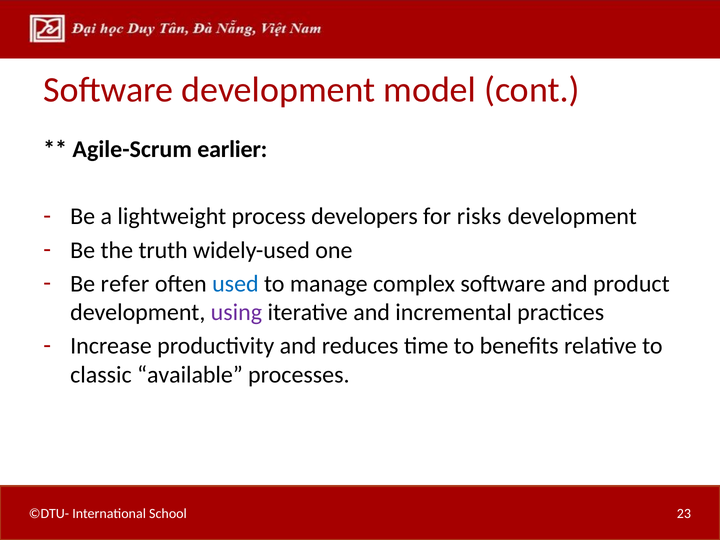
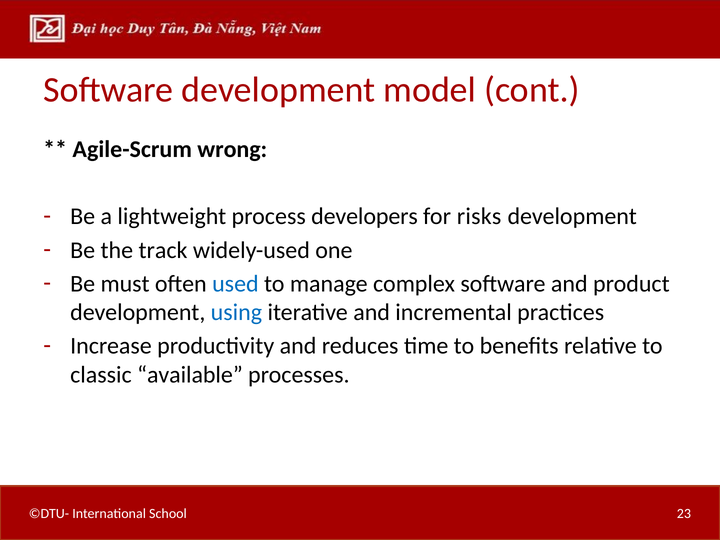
earlier: earlier -> wrong (232, 149)
truth: truth -> track (163, 250)
refer: refer -> must (125, 284)
using colour: purple -> blue (236, 312)
